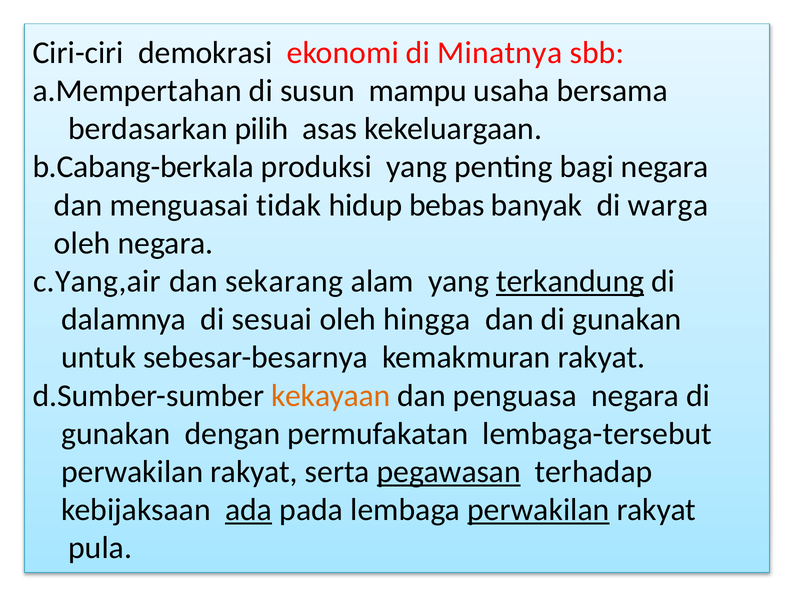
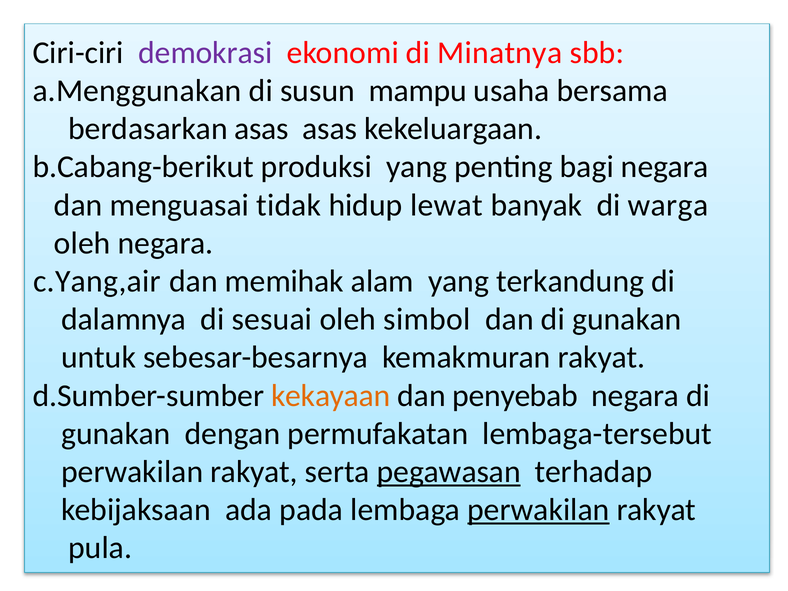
demokrasi colour: black -> purple (205, 53)
a.Mempertahan: a.Mempertahan -> a.Menggunakan (137, 91)
berdasarkan pilih: pilih -> asas (261, 129)
b.Cabang-berkala: b.Cabang-berkala -> b.Cabang-berikut (143, 167)
bebas: bebas -> lewat (447, 205)
sekarang: sekarang -> memihak (284, 281)
terkandung underline: present -> none (570, 281)
hingga: hingga -> simbol (427, 319)
penguasa: penguasa -> penyebab (515, 396)
ada underline: present -> none (249, 510)
